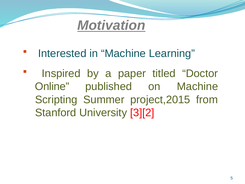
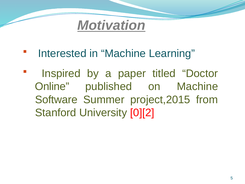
Scripting: Scripting -> Software (56, 99)
3][2: 3][2 -> 0][2 (142, 113)
